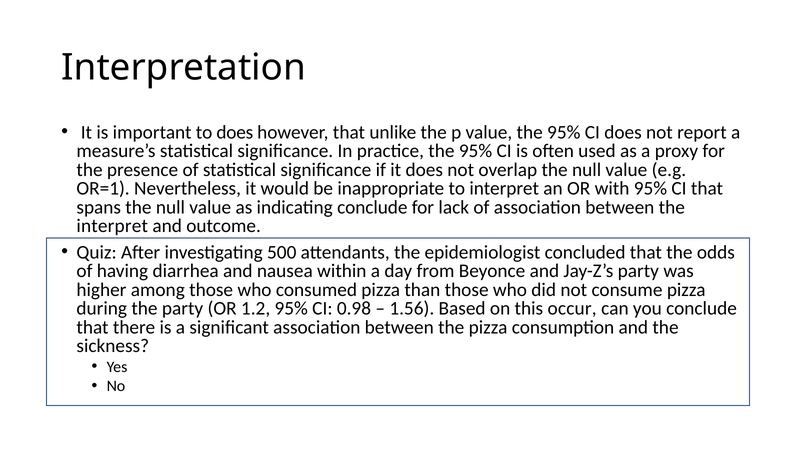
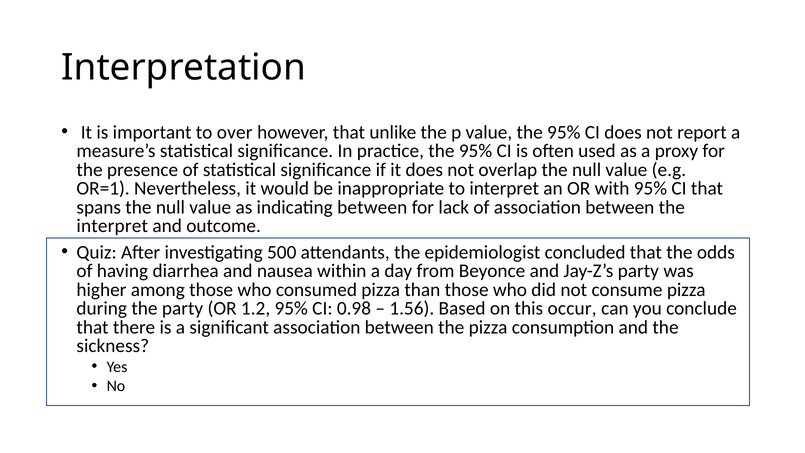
to does: does -> over (235, 132)
indicating conclude: conclude -> between (372, 207)
